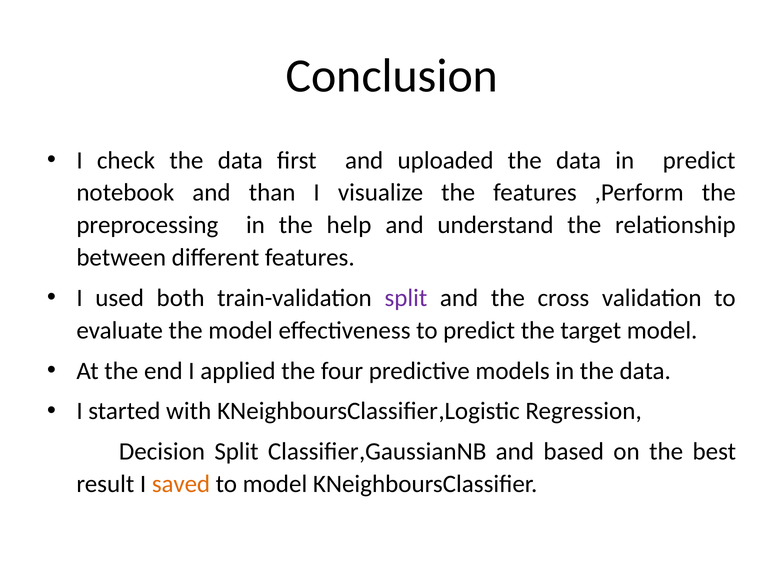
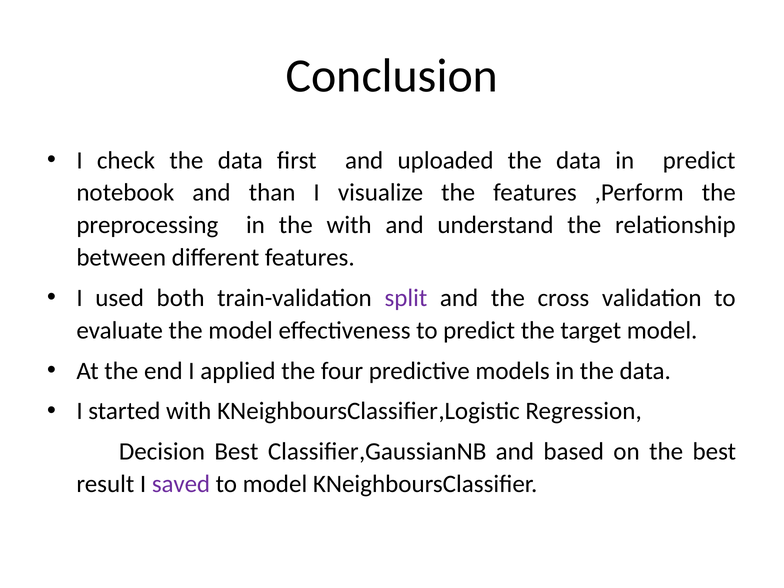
the help: help -> with (349, 225)
Decision Split: Split -> Best (236, 452)
saved colour: orange -> purple (181, 484)
